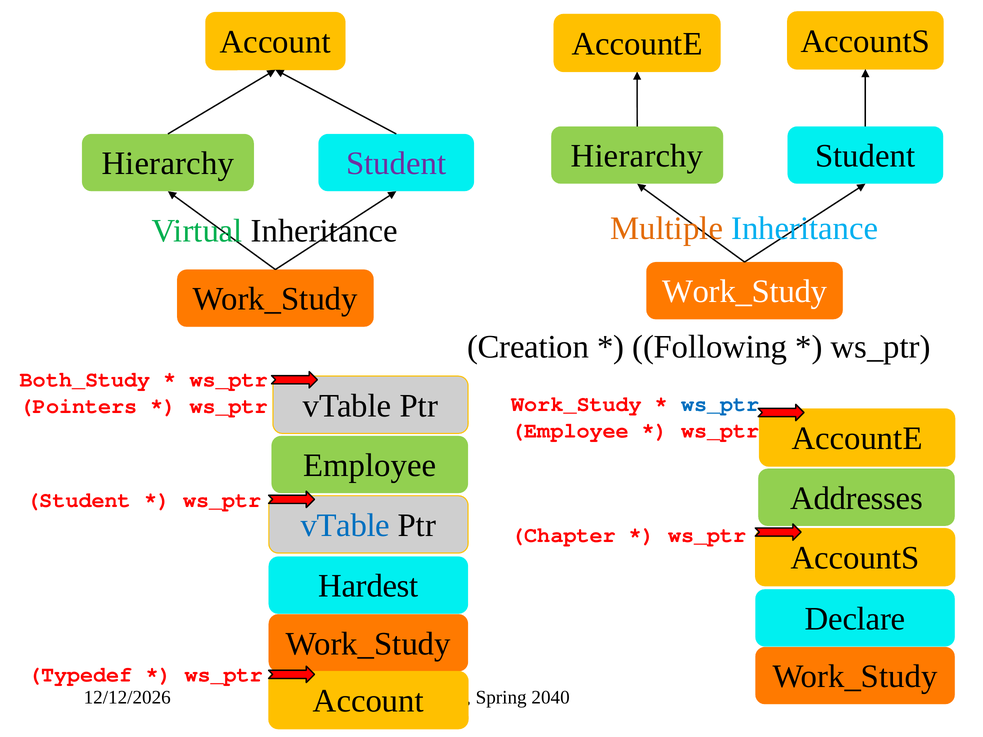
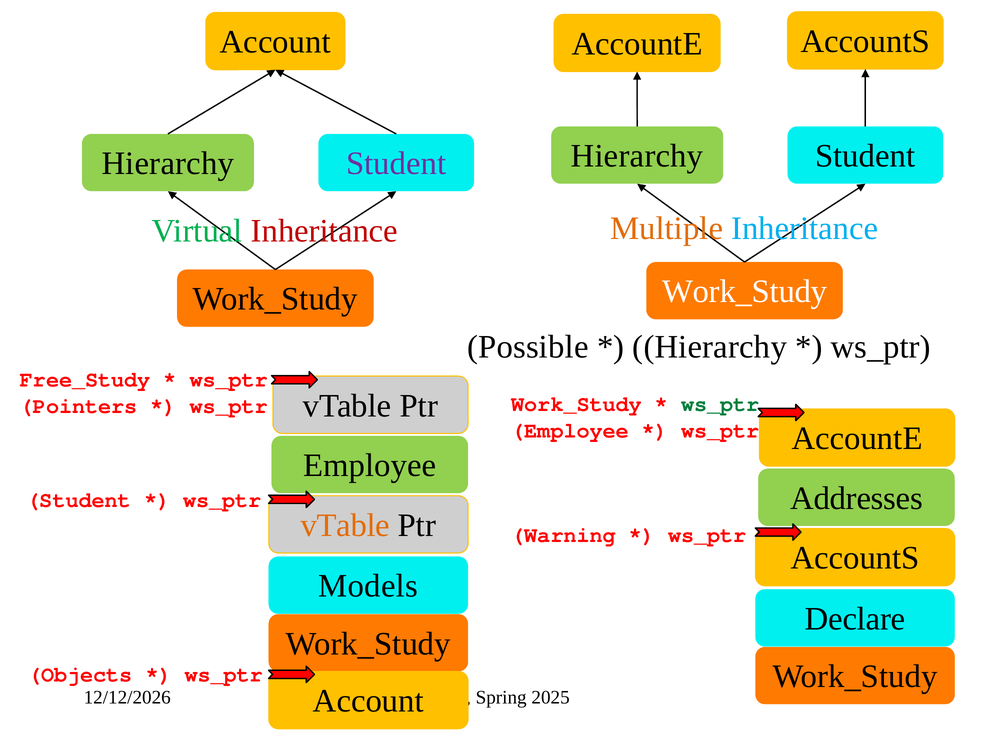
Inheritance colour: black -> red (324, 231)
Creation: Creation -> Possible (528, 347)
Following: Following -> Hierarchy (710, 347)
Both_Study: Both_Study -> Free_Study (85, 380)
ws_ptr colour: blue -> green (720, 404)
vTable colour: blue -> orange (345, 525)
Chapter: Chapter -> Warning (564, 535)
Hardest: Hardest -> Models (368, 586)
Typedef: Typedef -> Objects (80, 675)
2040: 2040 -> 2025 (551, 698)
